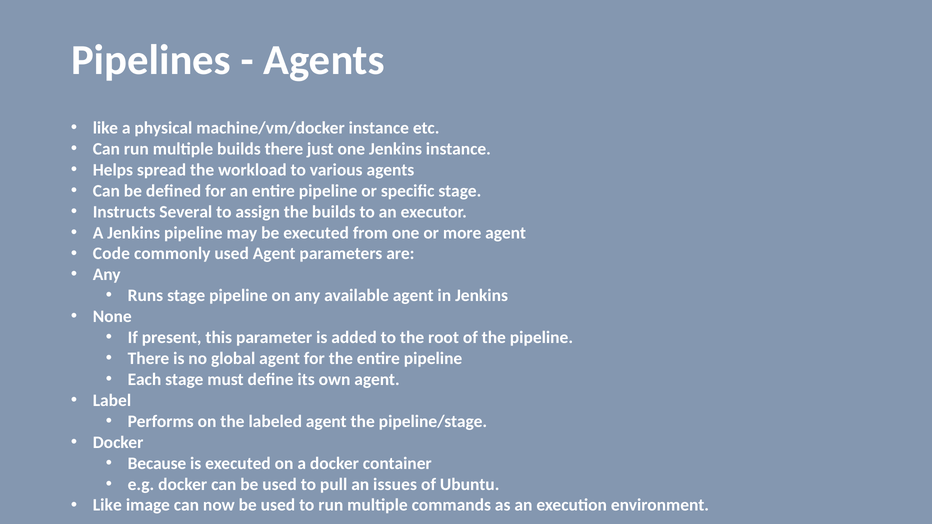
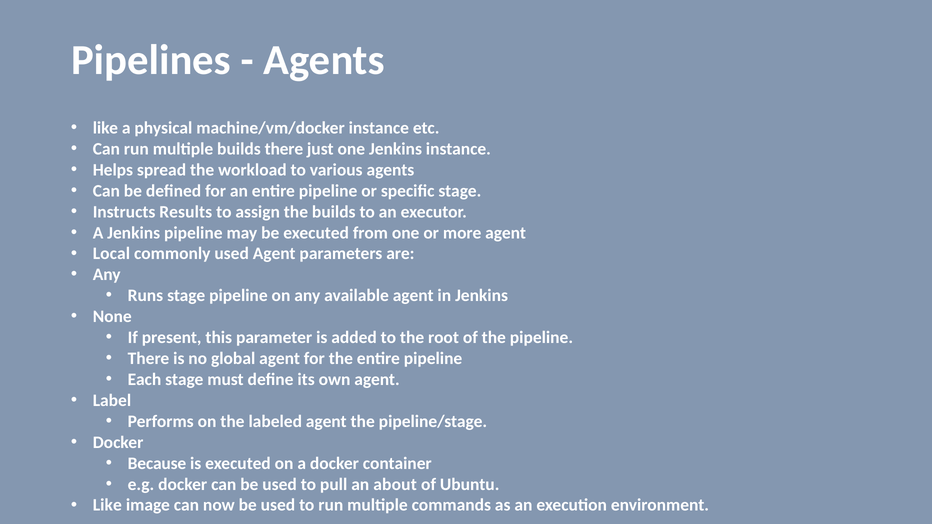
Several: Several -> Results (186, 212)
Code: Code -> Local (111, 254)
issues: issues -> about (395, 484)
